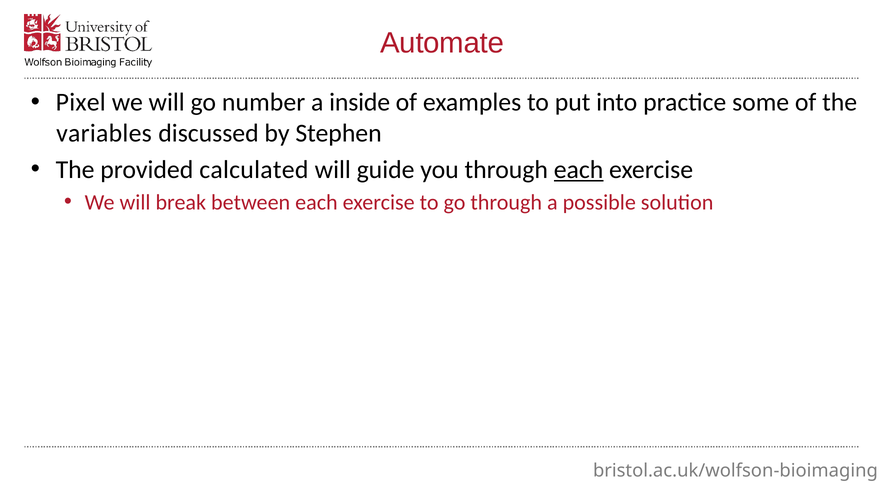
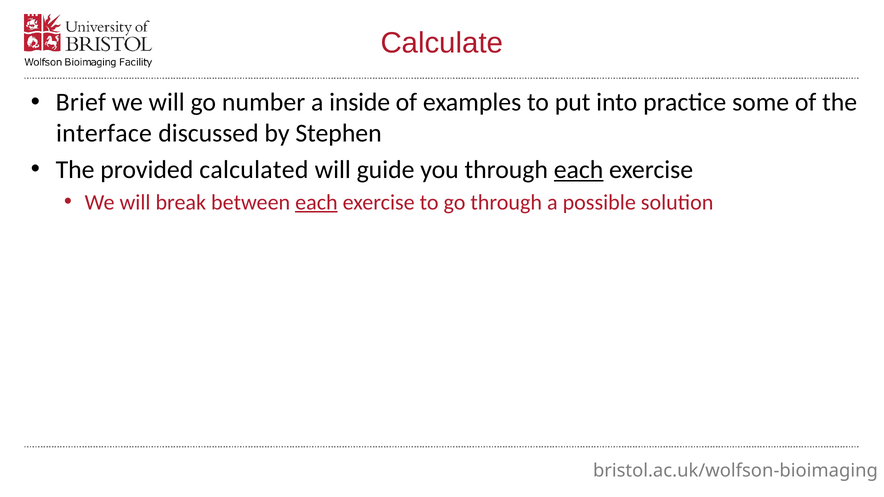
Automate: Automate -> Calculate (442, 43)
Pixel: Pixel -> Brief (81, 103)
variables: variables -> interface (104, 133)
each underline: none -> present (316, 202)
